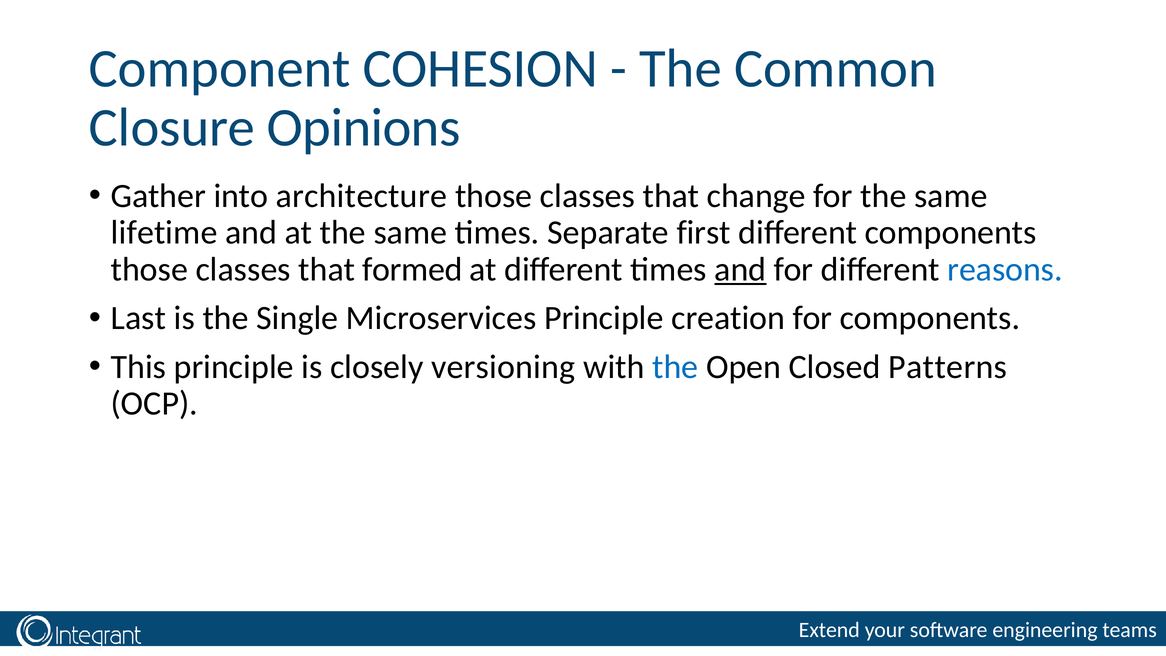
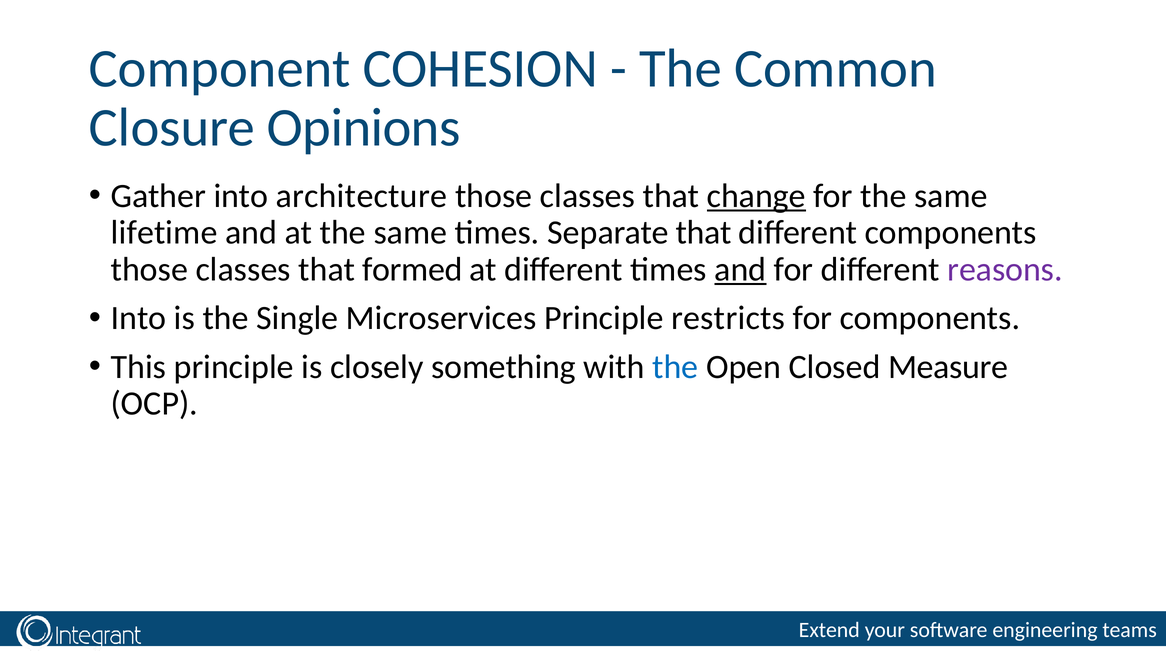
change underline: none -> present (756, 196)
Separate first: first -> that (704, 233)
reasons colour: blue -> purple (1005, 269)
Last: Last -> Into (138, 318)
creation: creation -> restricts (728, 318)
versioning: versioning -> something (504, 367)
Patterns: Patterns -> Measure (948, 367)
